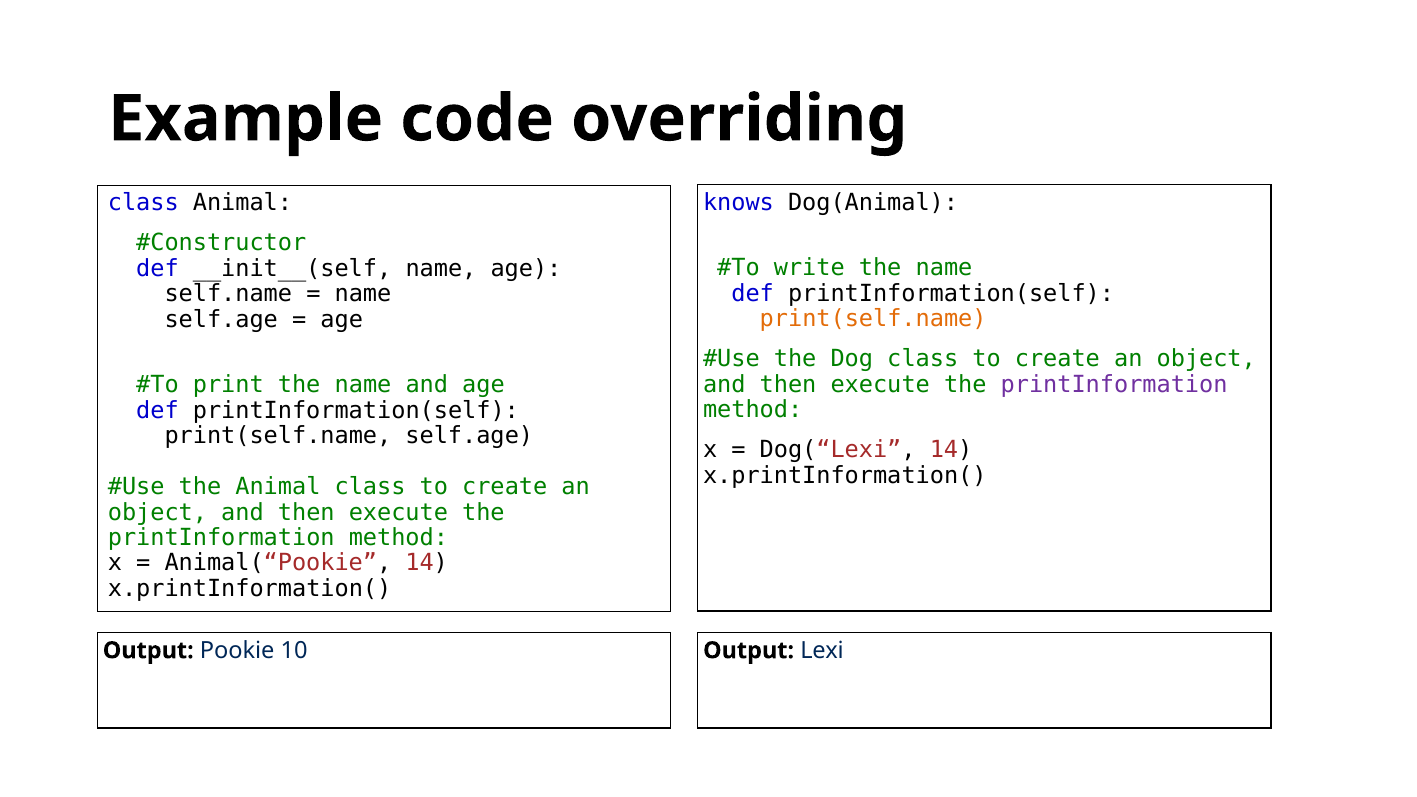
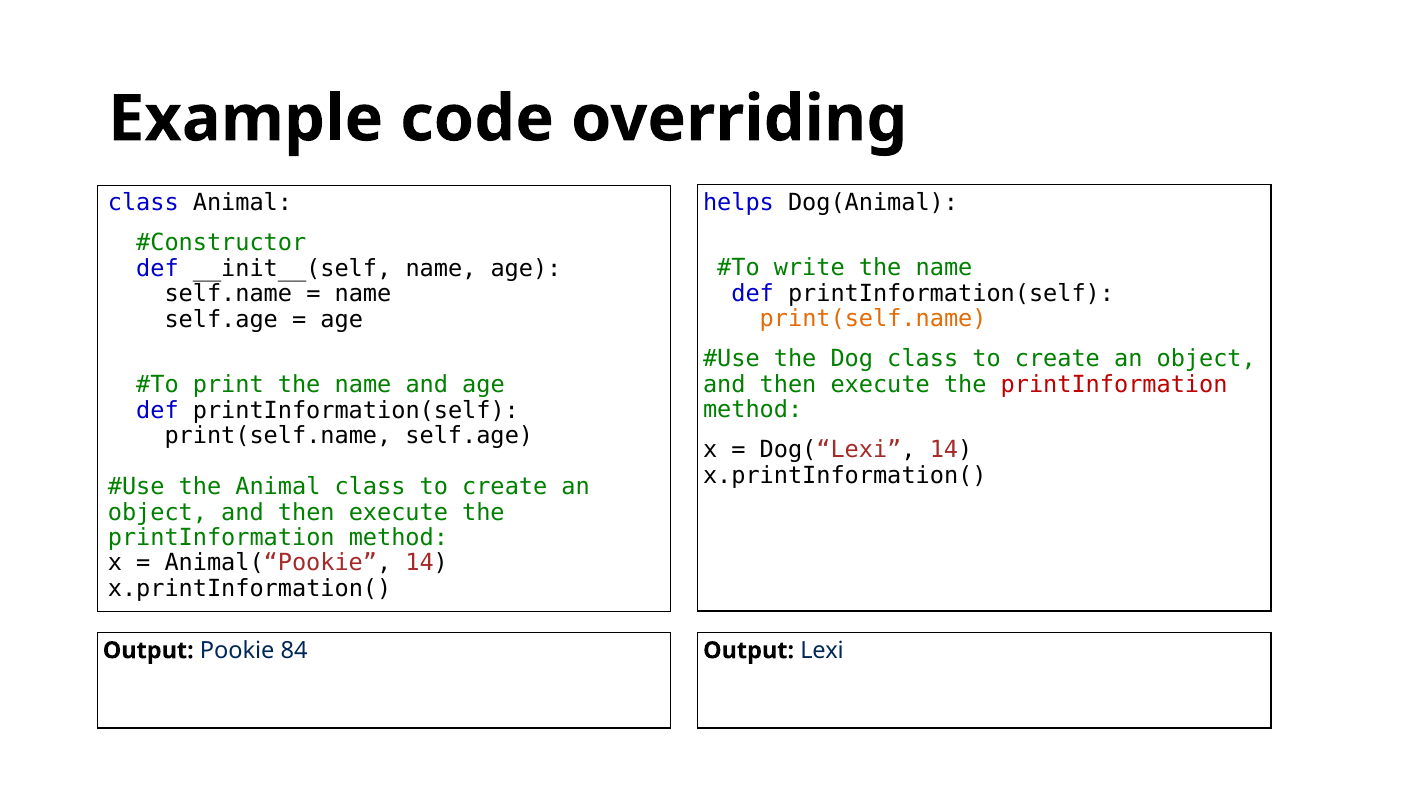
knows: knows -> helps (738, 202)
printInformation colour: purple -> red (1114, 385)
10: 10 -> 84 (294, 651)
